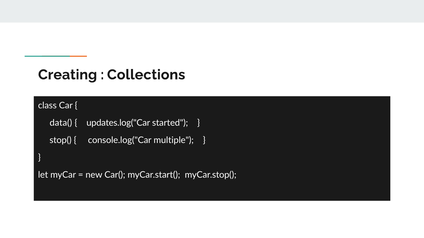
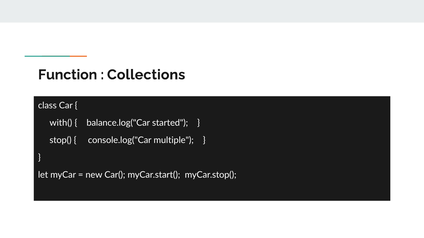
Creating: Creating -> Function (68, 75)
data(: data( -> with( (61, 123)
updates.log("Car: updates.log("Car -> balance.log("Car (118, 123)
